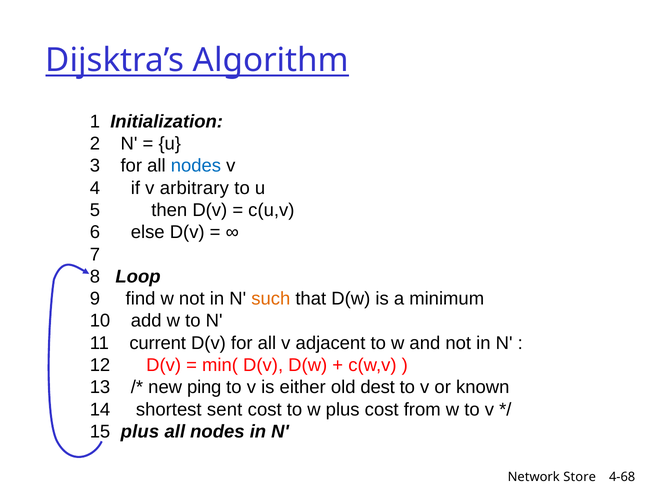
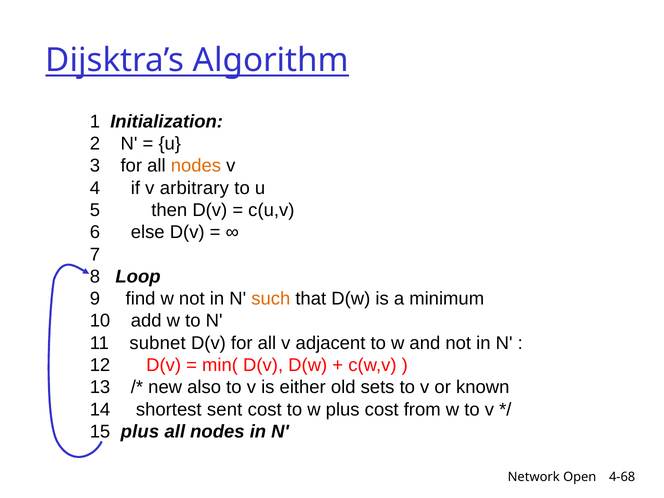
nodes colour: blue -> orange (196, 166)
current: current -> subnet (158, 343)
ping: ping -> also (204, 387)
dest: dest -> sets (378, 387)
Store: Store -> Open (580, 477)
